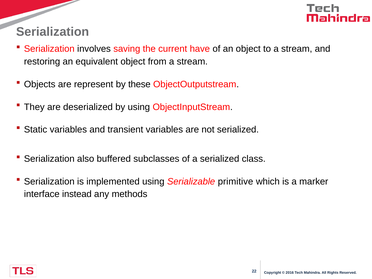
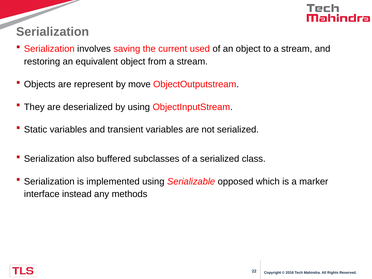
have: have -> used (200, 49)
these: these -> move (139, 84)
primitive: primitive -> opposed (236, 181)
